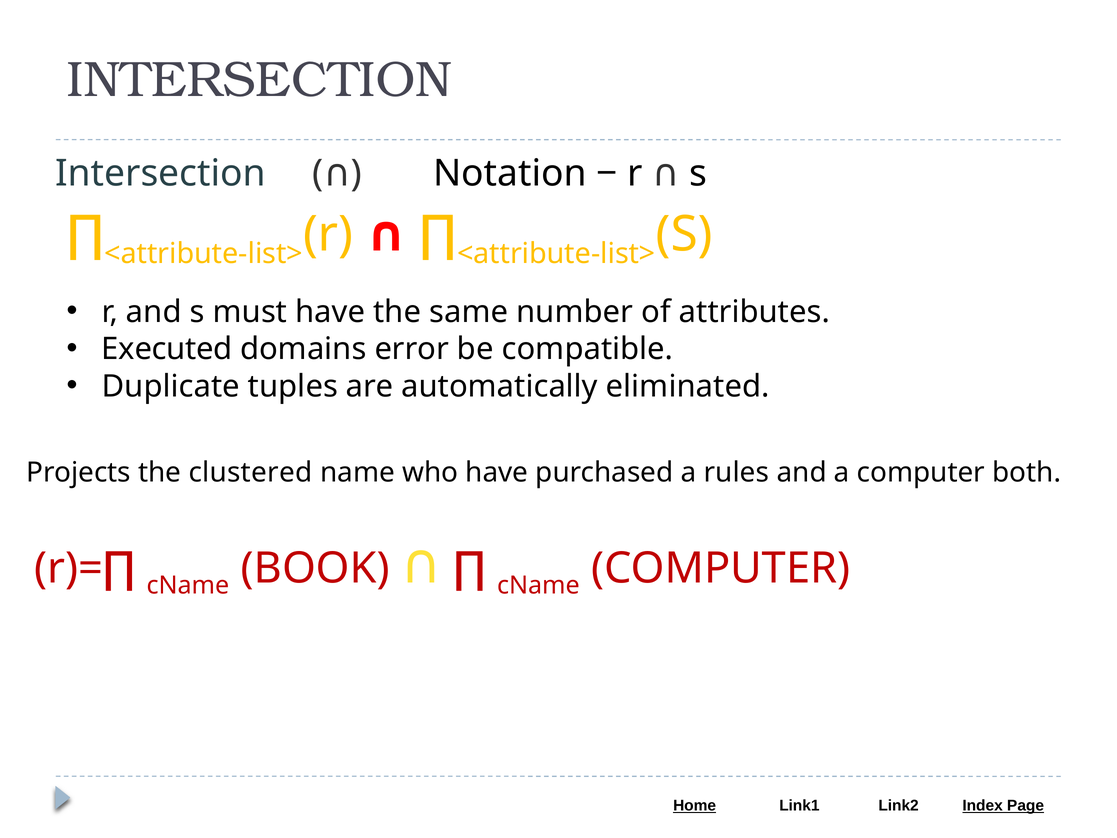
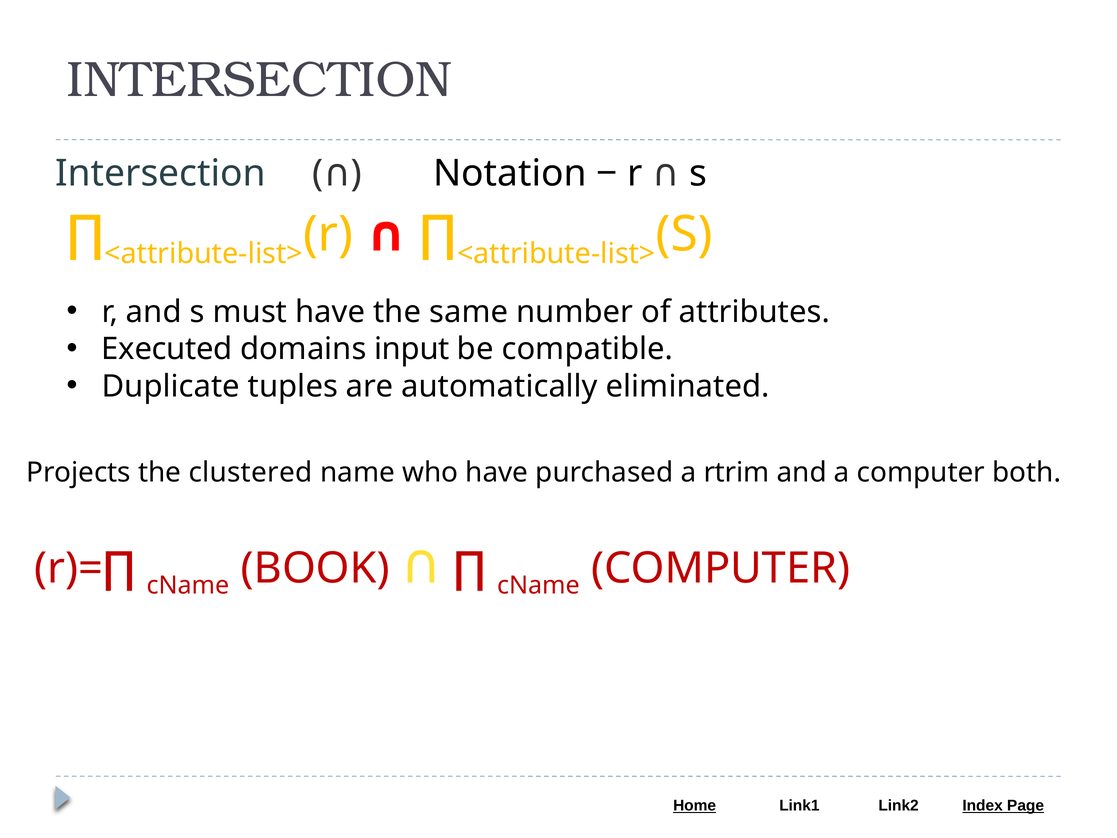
error: error -> input (412, 349)
rules: rules -> rtrim (737, 473)
